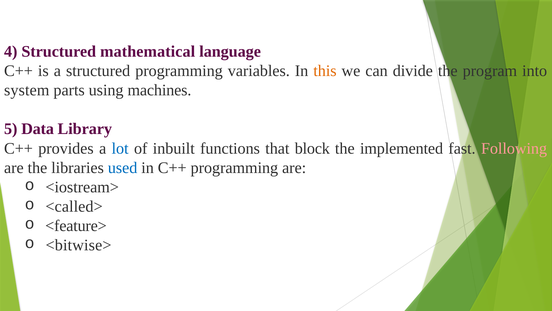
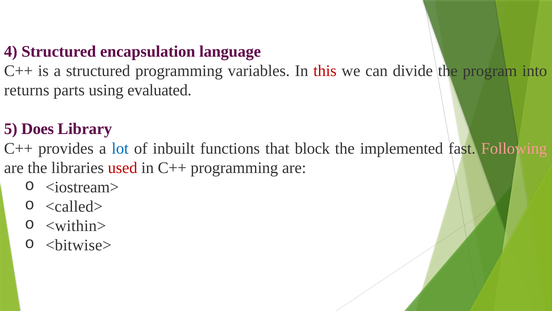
mathematical: mathematical -> encapsulation (148, 51)
this colour: orange -> red (325, 71)
system: system -> returns (27, 90)
machines: machines -> evaluated (159, 90)
Data: Data -> Does (38, 129)
used colour: blue -> red (123, 167)
<feature>: <feature> -> <within> (76, 225)
